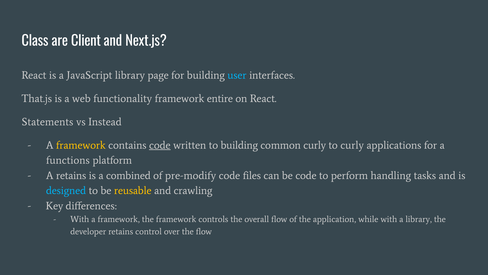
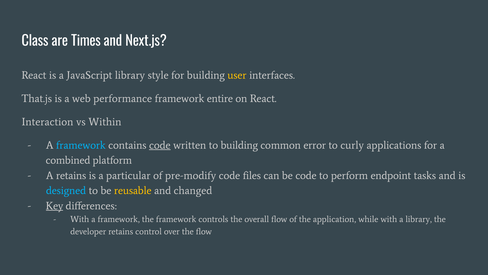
Client: Client -> Times (86, 41)
page: page -> style (158, 75)
user colour: light blue -> yellow (237, 75)
functionality: functionality -> performance (123, 98)
Statements: Statements -> Interaction (47, 122)
Instead: Instead -> Within (105, 122)
framework colour: yellow -> light blue (81, 145)
common curly: curly -> error (315, 145)
functions: functions -> combined (68, 160)
combined: combined -> particular (128, 175)
handling: handling -> endpoint (391, 175)
crawling: crawling -> changed (193, 190)
Key underline: none -> present (54, 205)
